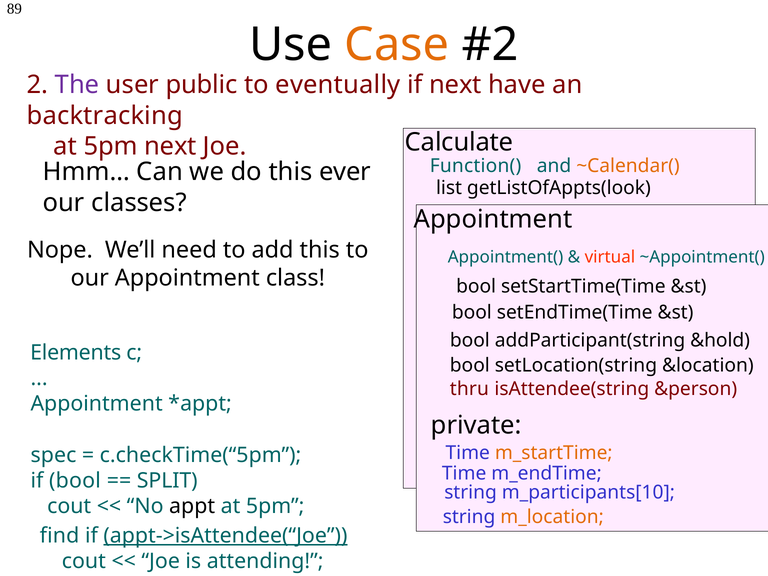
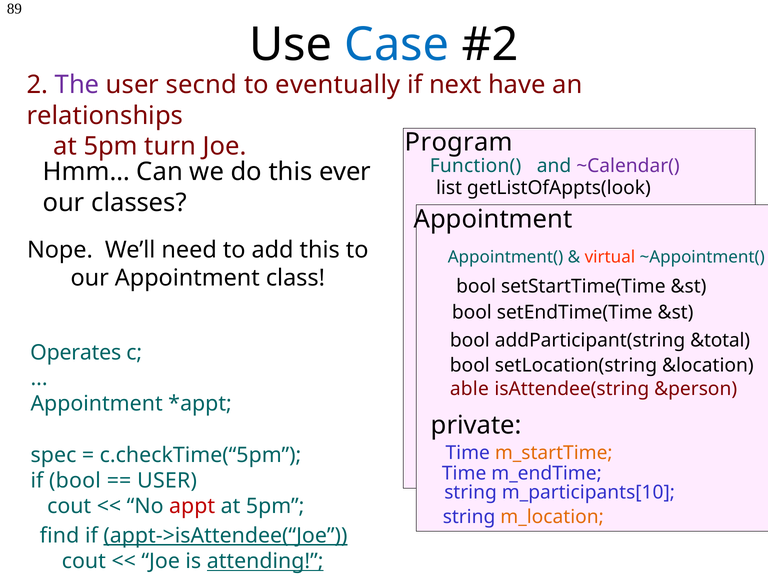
Case colour: orange -> blue (397, 45)
public: public -> secnd (201, 85)
backtracking: backtracking -> relationships (105, 116)
Calculate: Calculate -> Program (459, 143)
5pm next: next -> turn (170, 146)
~Calendar( colour: orange -> purple (628, 166)
&hold: &hold -> &total (720, 341)
Elements: Elements -> Operates (76, 353)
thru: thru -> able (469, 389)
SPLIT: SPLIT -> USER (167, 481)
appt colour: black -> red (192, 506)
attending underline: none -> present (265, 561)
